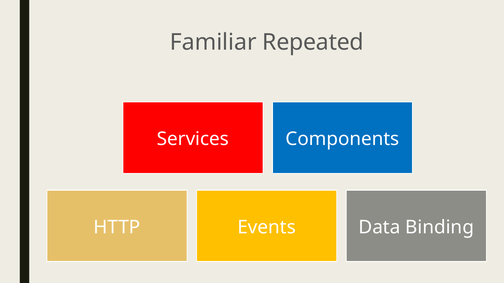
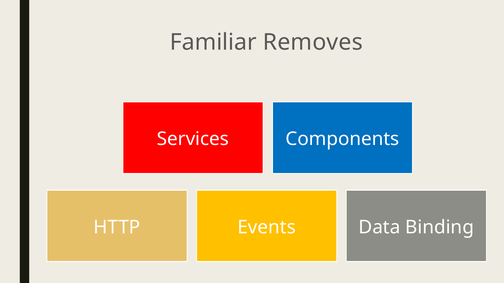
Repeated: Repeated -> Removes (313, 42)
